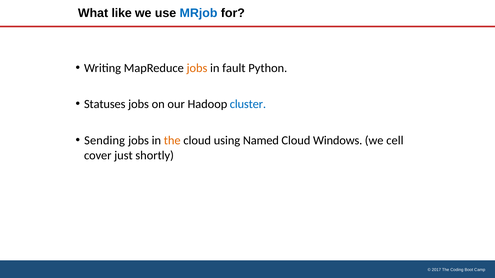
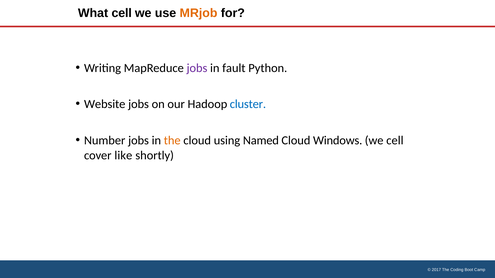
What like: like -> cell (122, 13)
MRjob colour: blue -> orange (199, 13)
jobs colour: orange -> purple (197, 68)
Statuses: Statuses -> Website (105, 104)
Sending: Sending -> Number (105, 141)
just: just -> like (123, 156)
